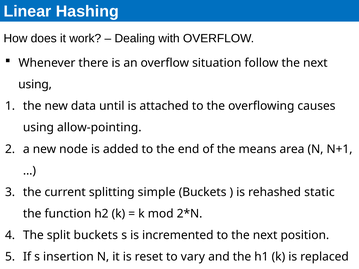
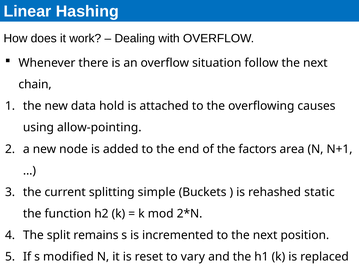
using: using -> chain (35, 85)
until: until -> hold (112, 106)
means: means -> factors (258, 149)
split buckets: buckets -> remains (96, 235)
insertion: insertion -> modified (68, 257)
